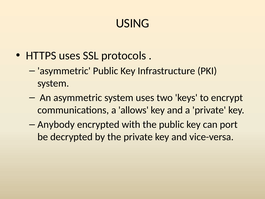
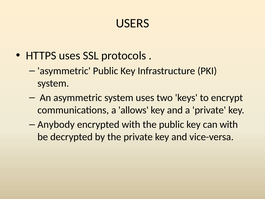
USING: USING -> USERS (132, 23)
can port: port -> with (229, 124)
